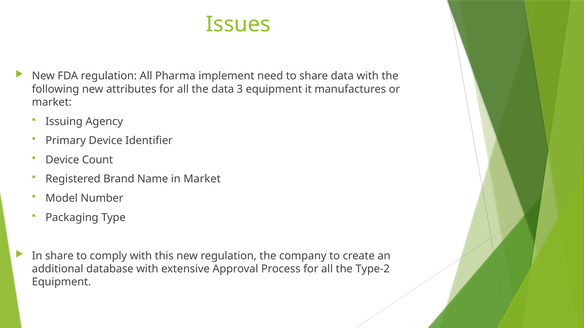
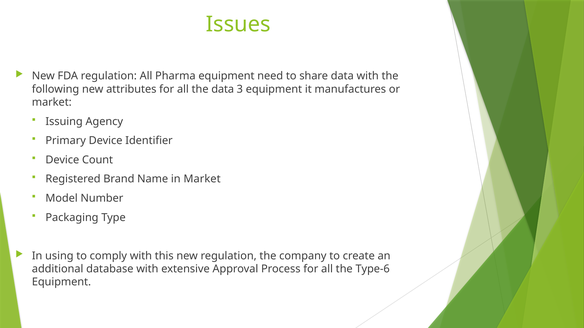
Pharma implement: implement -> equipment (226, 76)
In share: share -> using (59, 256)
Type-2: Type-2 -> Type-6 (373, 269)
